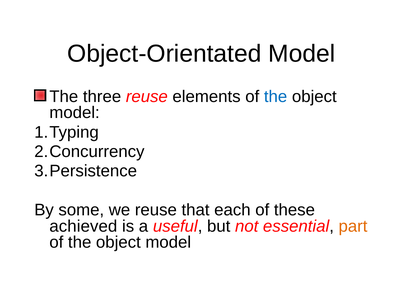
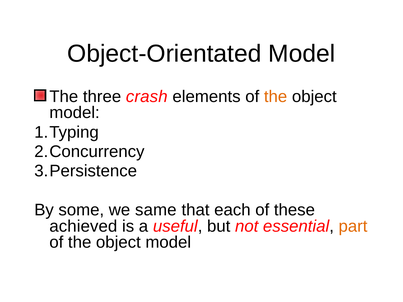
three reuse: reuse -> crash (147, 97)
the colour: blue -> orange (276, 97)
we reuse: reuse -> same (156, 210)
